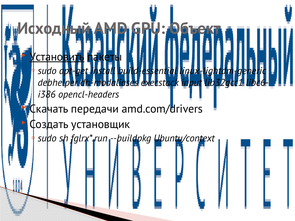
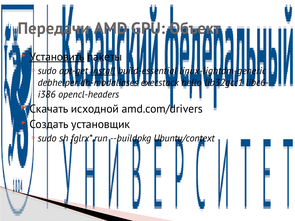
Исходный: Исходный -> Передачи (54, 28)
install underline: none -> present (103, 71)
input: input -> hello (191, 83)
передачи: передачи -> исходной (95, 109)
